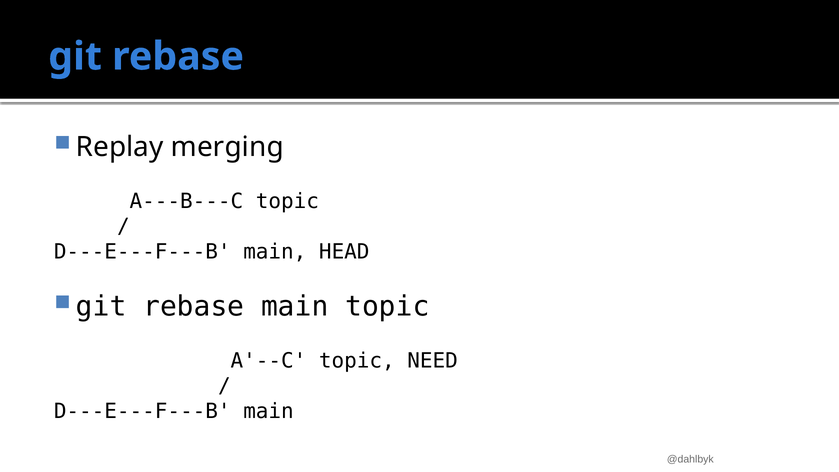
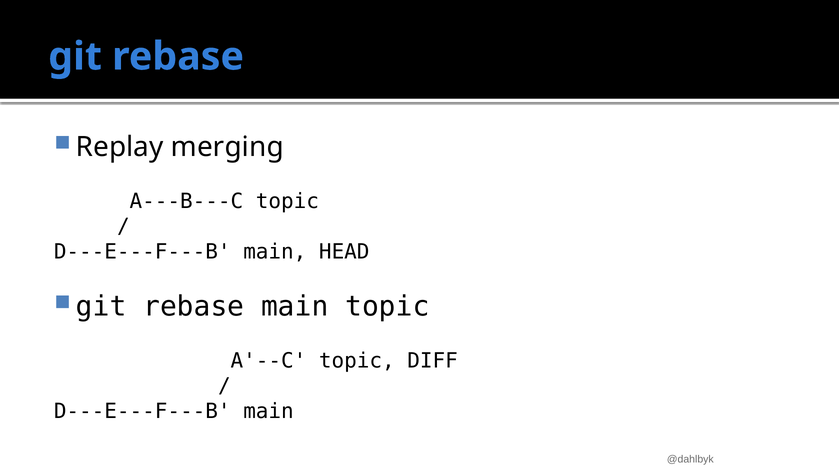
NEED: NEED -> DIFF (433, 361)
